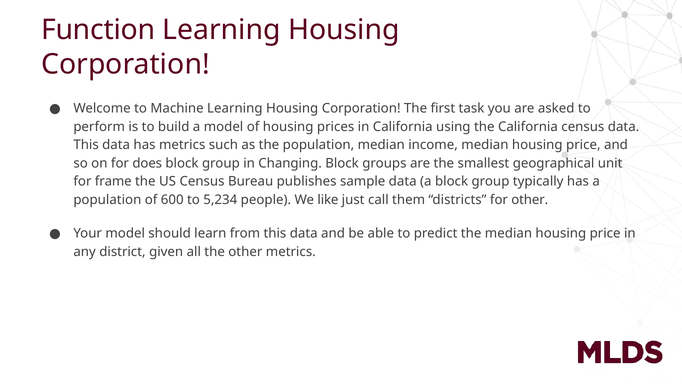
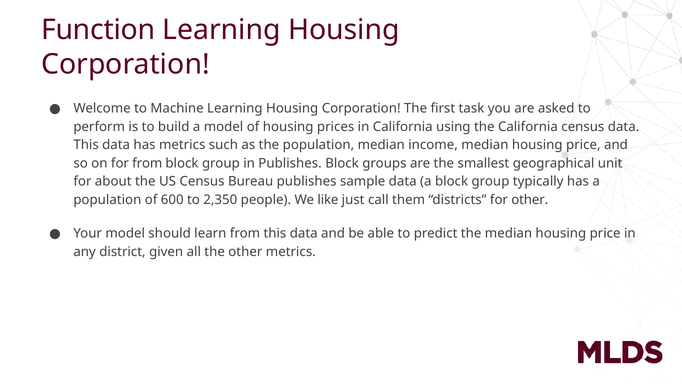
for does: does -> from (147, 163)
in Changing: Changing -> Publishes (290, 163)
frame: frame -> about (113, 181)
5,234: 5,234 -> 2,350 (220, 200)
